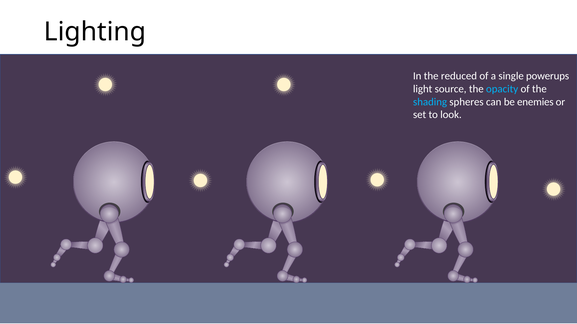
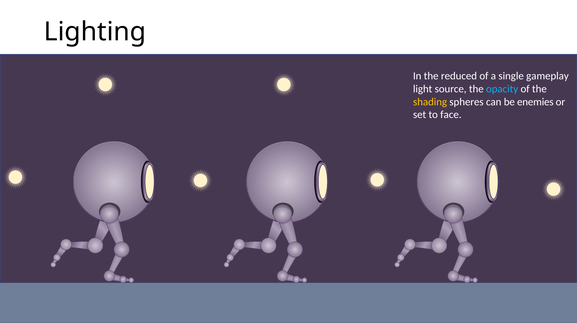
powerups: powerups -> gameplay (547, 76)
shading colour: light blue -> yellow (430, 102)
look: look -> face (451, 115)
